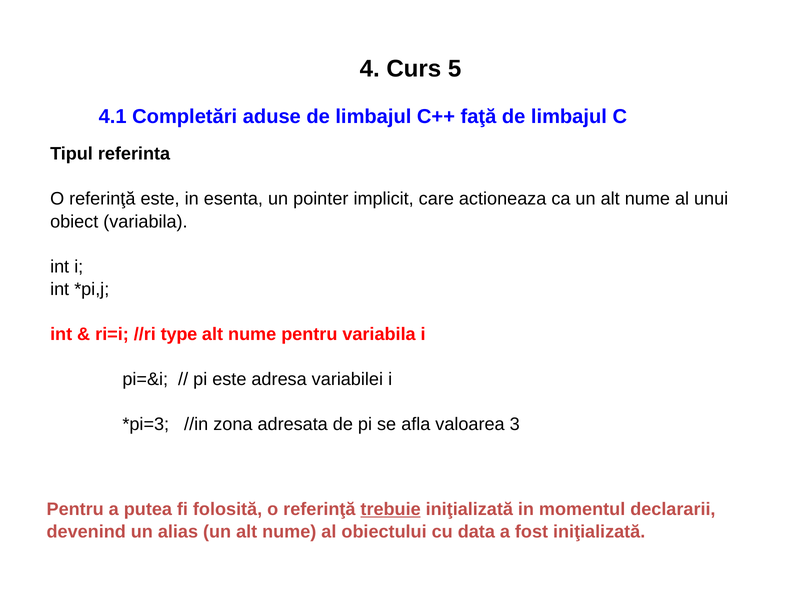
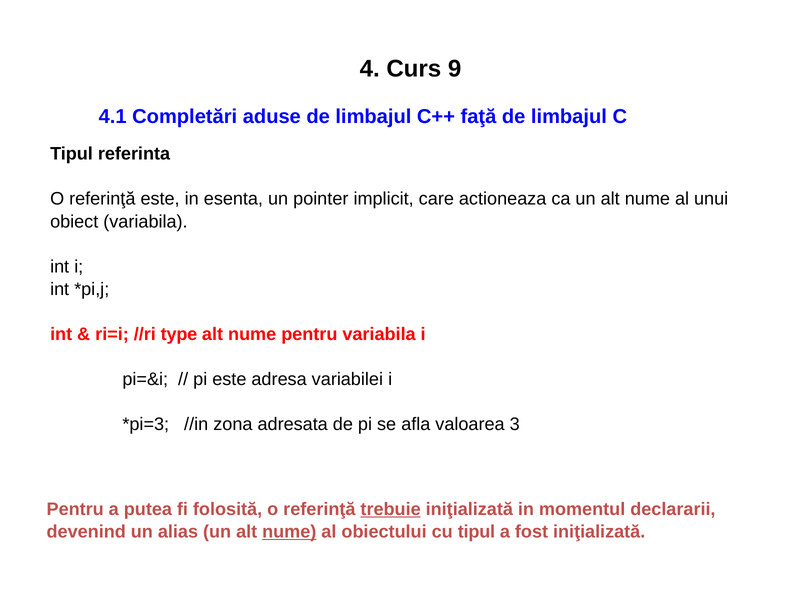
5: 5 -> 9 (455, 69)
nume underline: none -> present (289, 531)
cu data: data -> tipul (476, 531)
